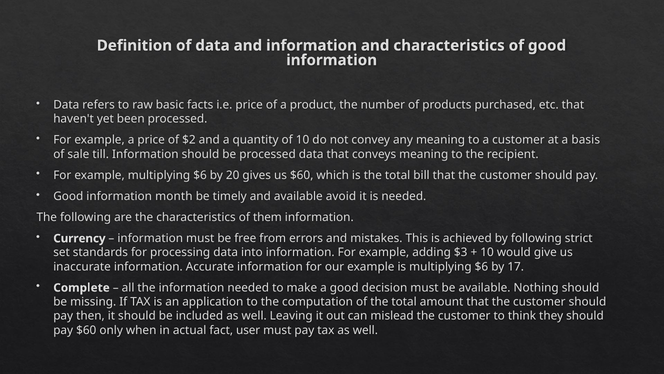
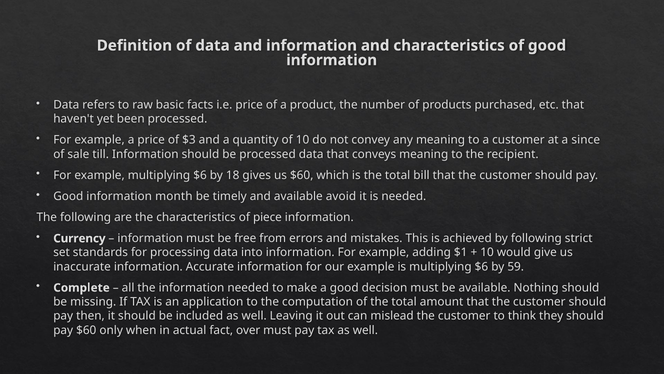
$2: $2 -> $3 (189, 140)
basis: basis -> since (586, 140)
20: 20 -> 18 (233, 175)
them: them -> piece (267, 217)
$3: $3 -> $1 (461, 252)
17: 17 -> 59 (516, 266)
user: user -> over (248, 330)
